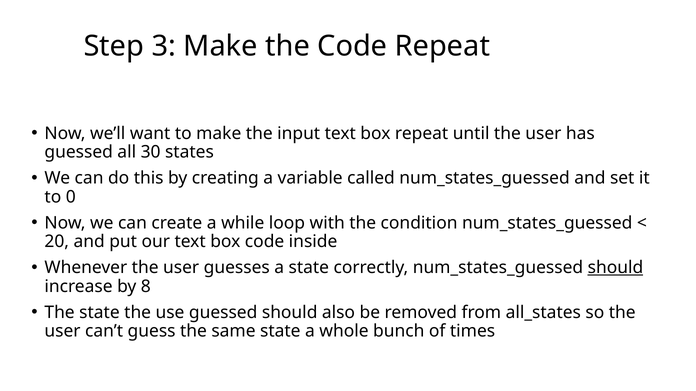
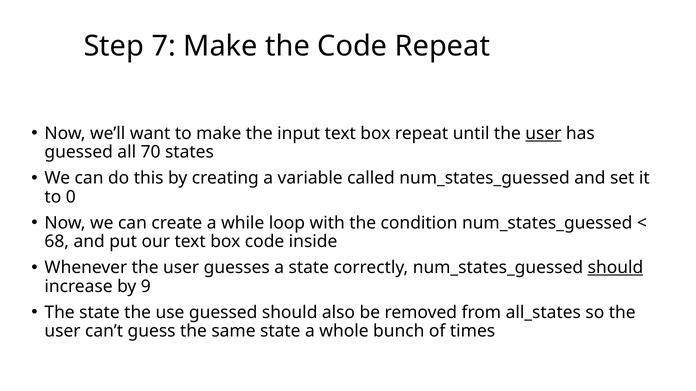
3: 3 -> 7 (164, 46)
user underline: none -> present (543, 134)
30: 30 -> 70 (151, 152)
20: 20 -> 68 (57, 242)
8: 8 -> 9 (146, 287)
